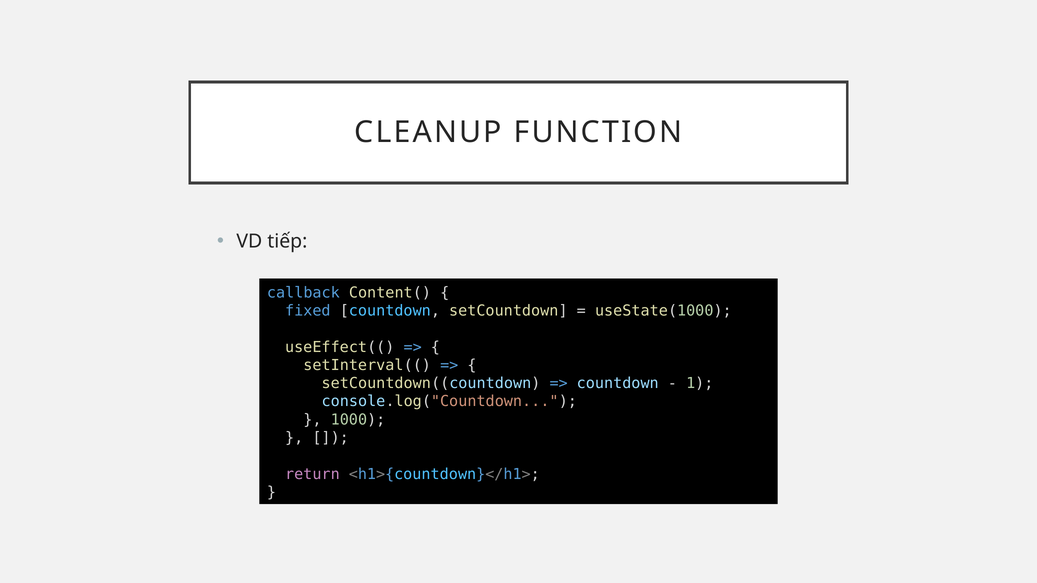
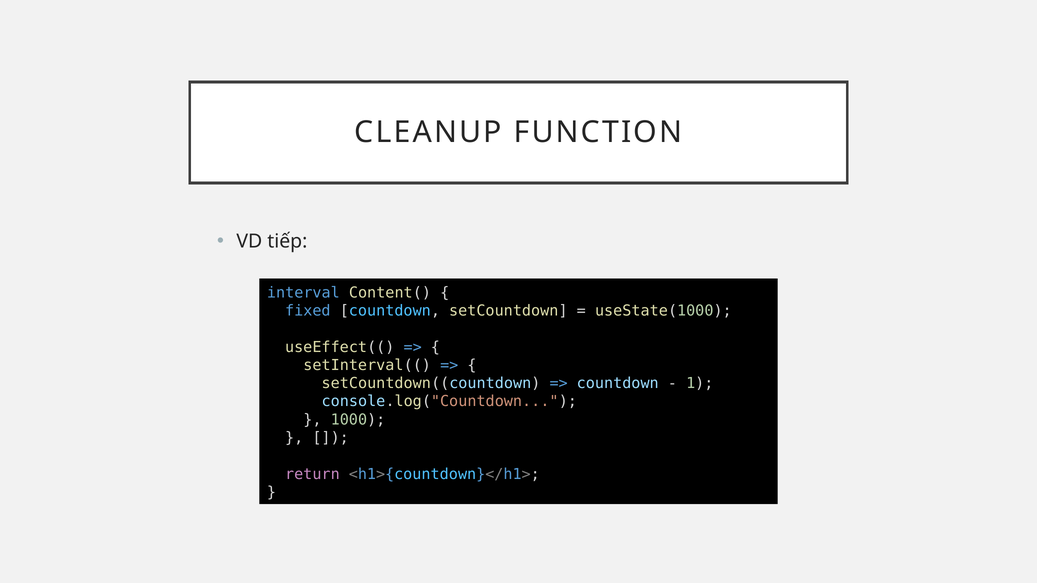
callback: callback -> interval (303, 293)
